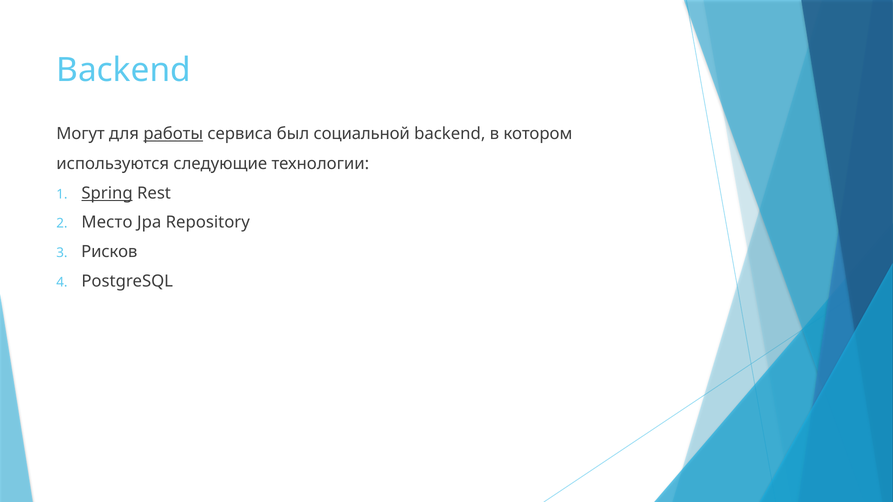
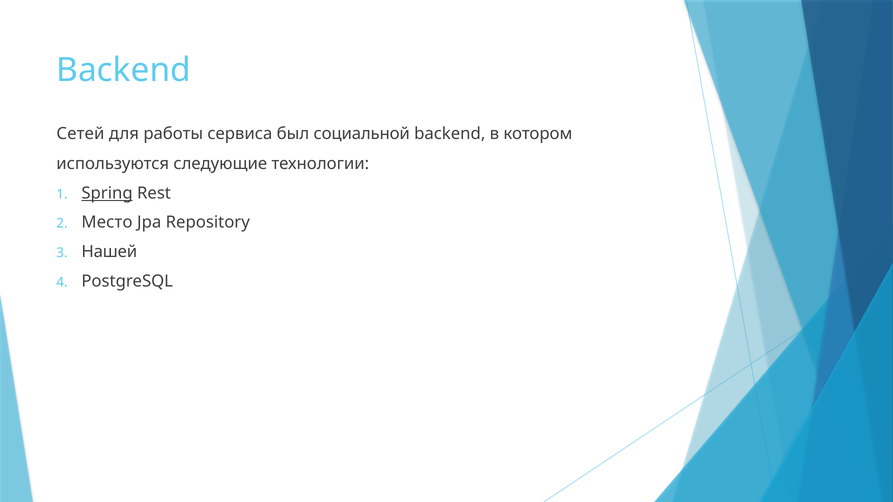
Могут: Могут -> Сетей (80, 134)
работы underline: present -> none (173, 134)
Рисков: Рисков -> Нашей (109, 252)
